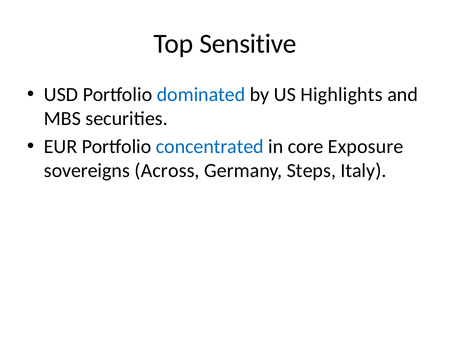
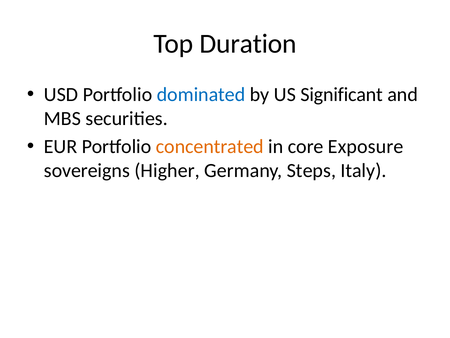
Sensitive: Sensitive -> Duration (248, 44)
Highlights: Highlights -> Significant (342, 94)
concentrated colour: blue -> orange (210, 146)
Across: Across -> Higher (167, 170)
